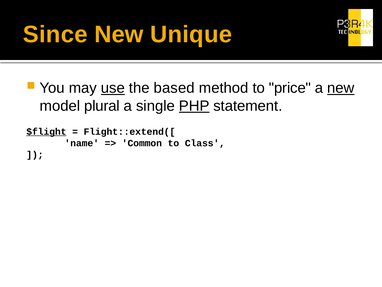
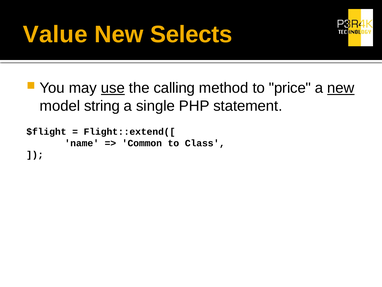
Since: Since -> Value (55, 34)
Unique: Unique -> Selects (191, 34)
based: based -> calling (174, 88)
plural: plural -> string (102, 106)
PHP underline: present -> none (194, 106)
$flight underline: present -> none (46, 131)
